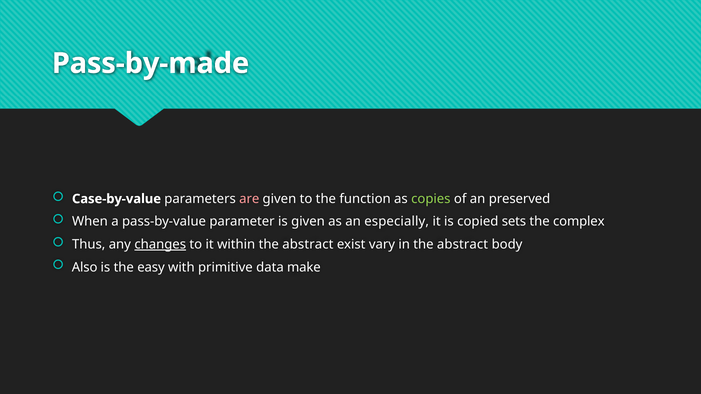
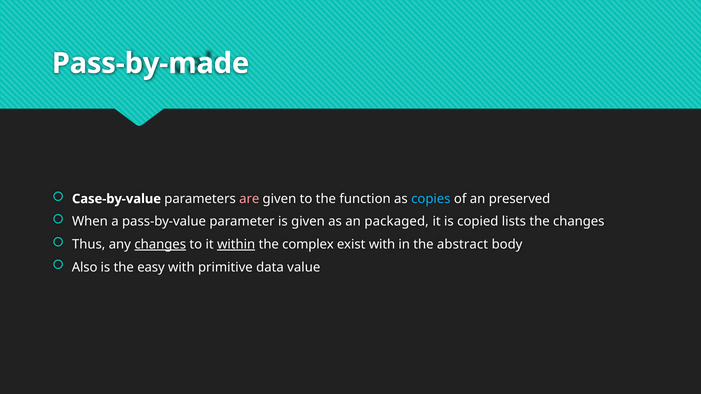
copies colour: light green -> light blue (431, 199)
especially: especially -> packaged (397, 222)
sets: sets -> lists (514, 222)
the complex: complex -> changes (579, 222)
within underline: none -> present (236, 245)
abstract: abstract -> complex (308, 245)
exist vary: vary -> with (382, 245)
make: make -> value (304, 267)
